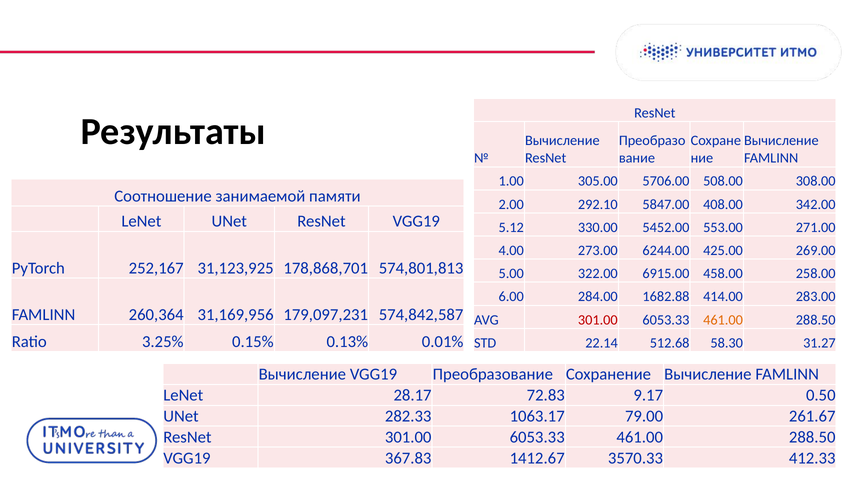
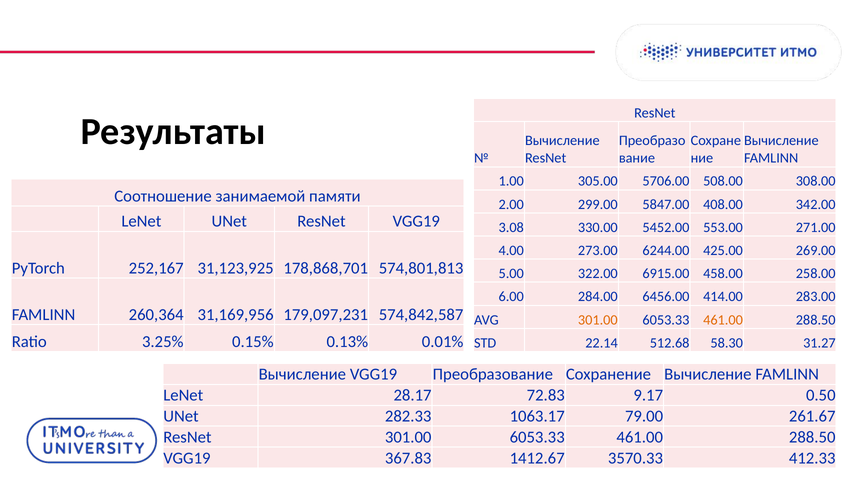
292.10: 292.10 -> 299.00 (598, 204)
5.12: 5.12 -> 3.08 (511, 228)
1682.88: 1682.88 -> 6456.00 (666, 297)
301.00 colour: red -> orange (598, 320)
